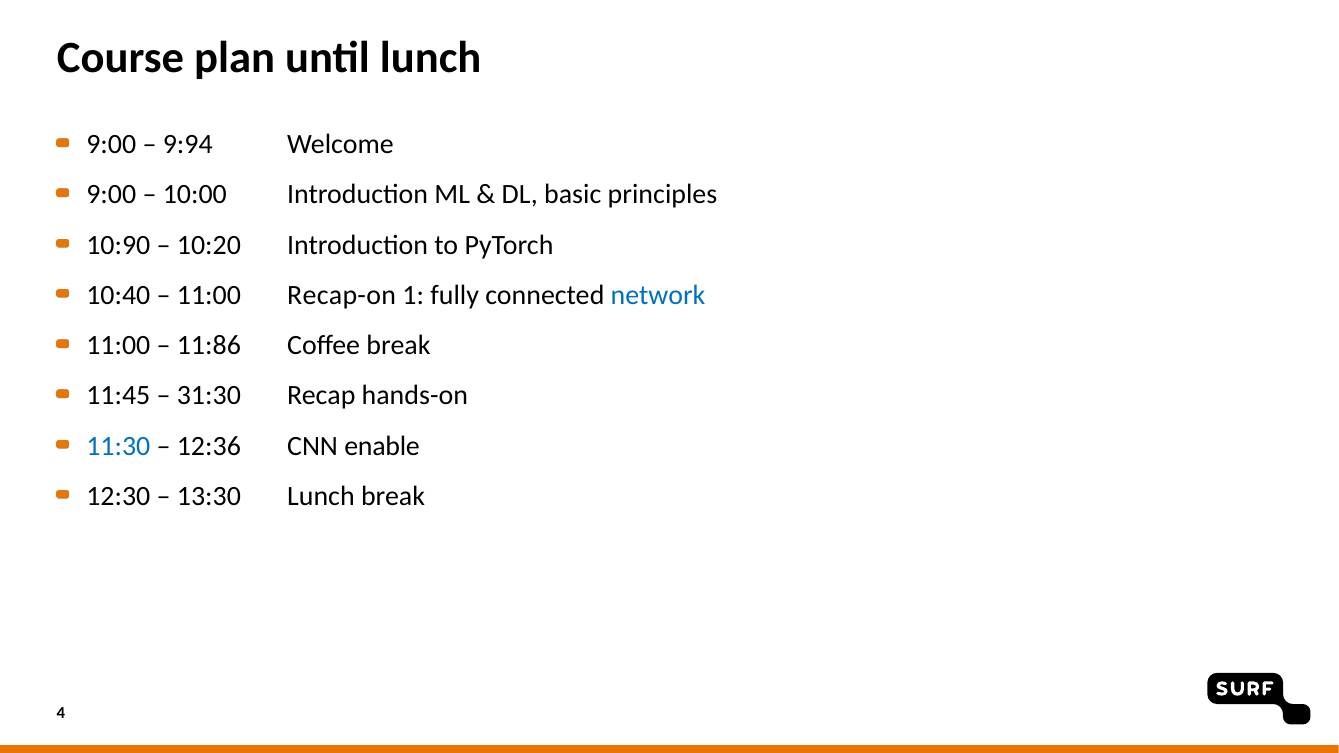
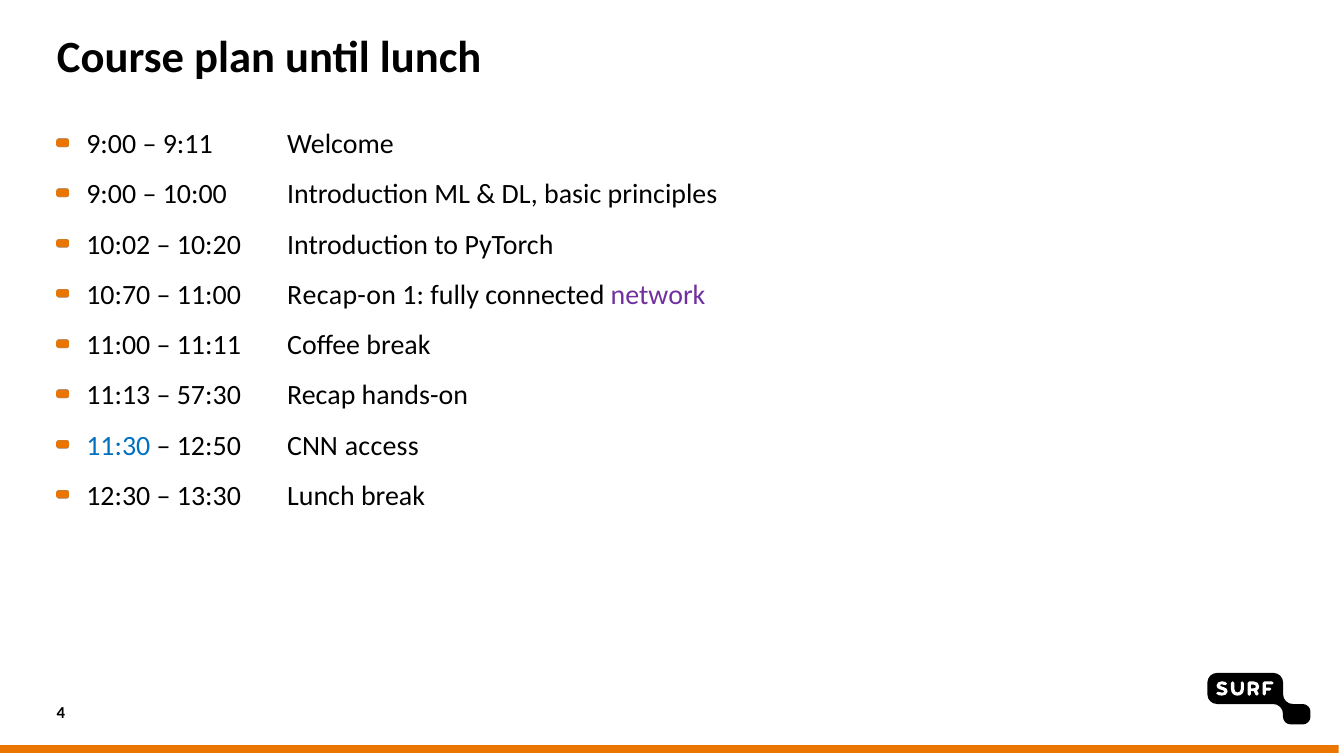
9:94: 9:94 -> 9:11 (188, 144)
10:90: 10:90 -> 10:02 (118, 245)
10:40: 10:40 -> 10:70 (118, 295)
network colour: blue -> purple (658, 295)
11:86: 11:86 -> 11:11 (209, 345)
11:45: 11:45 -> 11:13 (118, 396)
31:30: 31:30 -> 57:30 (209, 396)
12:36: 12:36 -> 12:50 (209, 446)
enable: enable -> access (382, 446)
